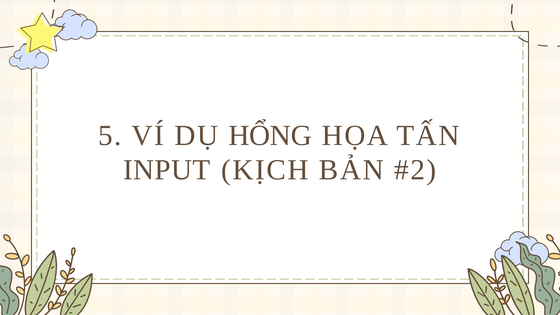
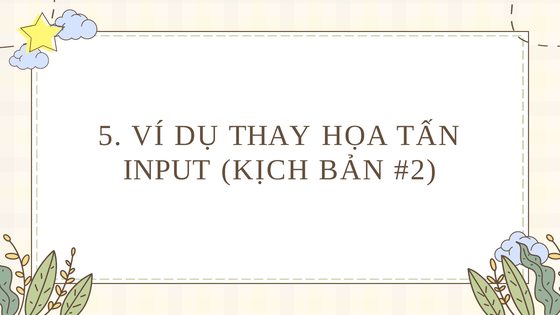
HỔNG: HỔNG -> THAY (270, 135)
